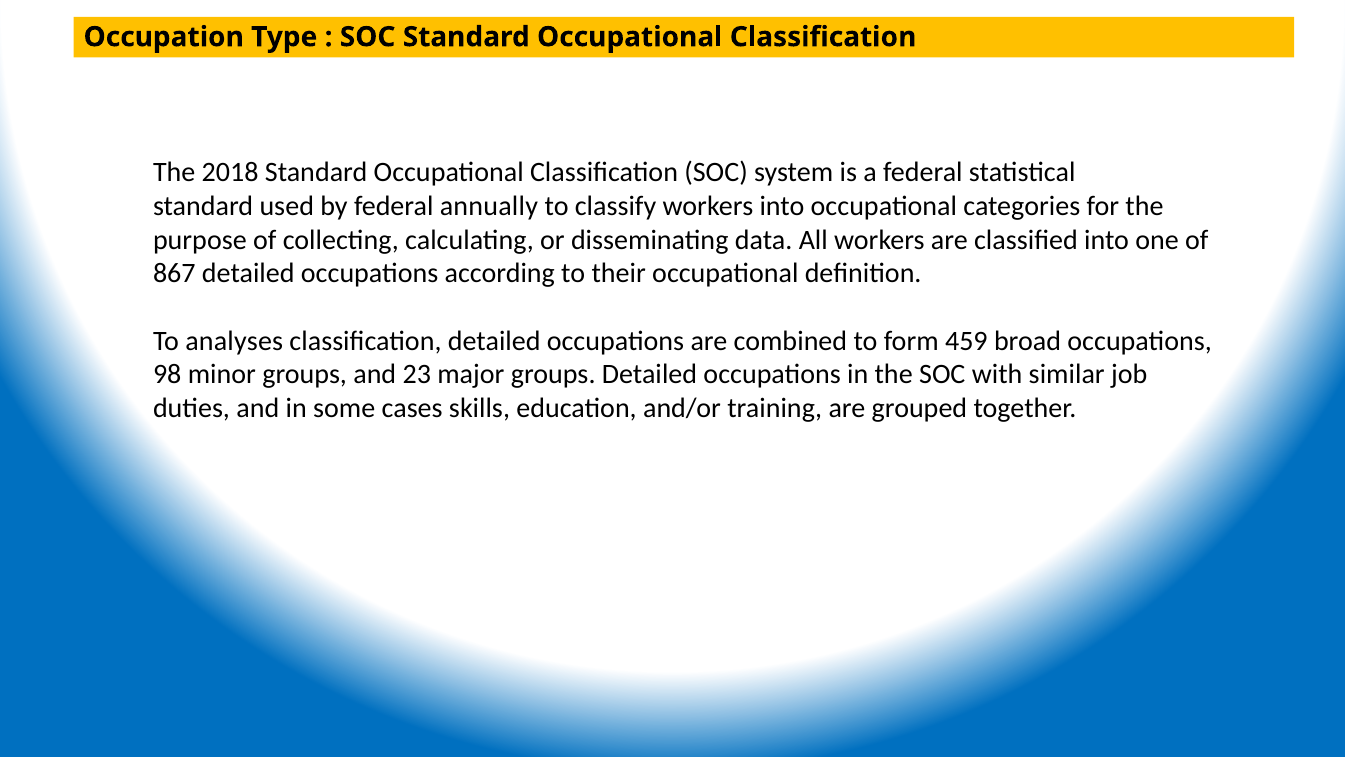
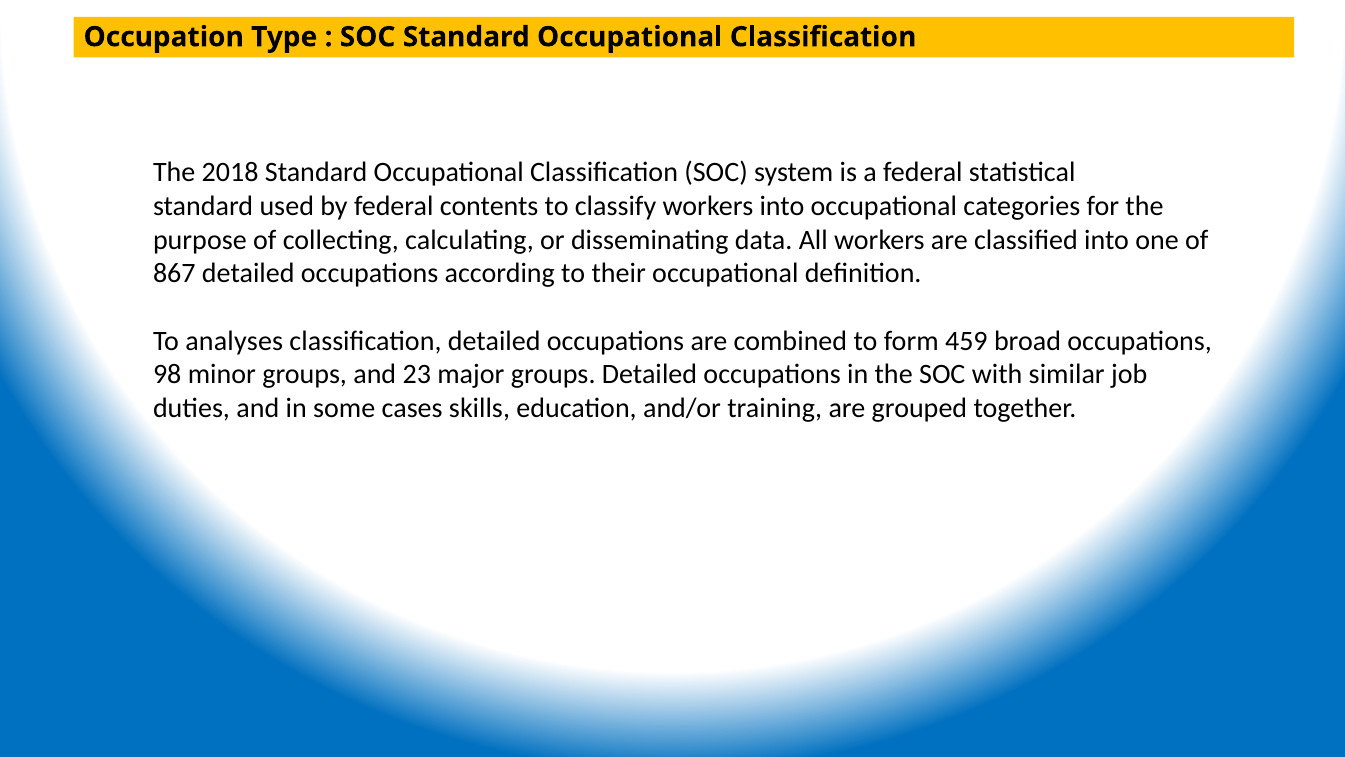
annually: annually -> contents (489, 206)
